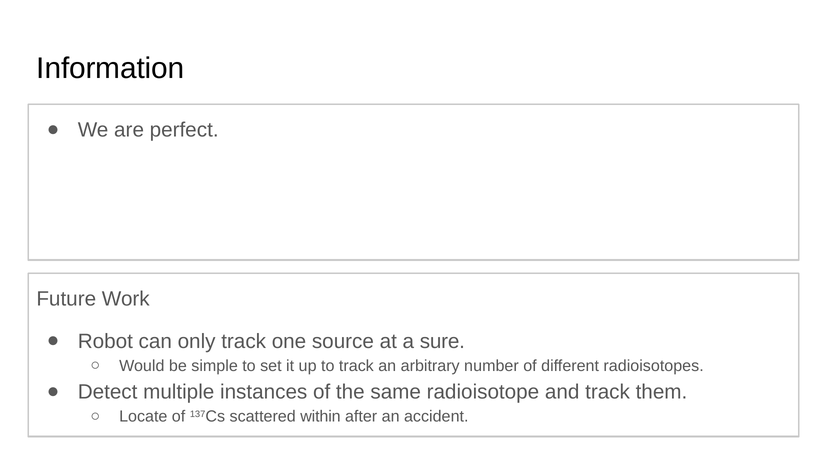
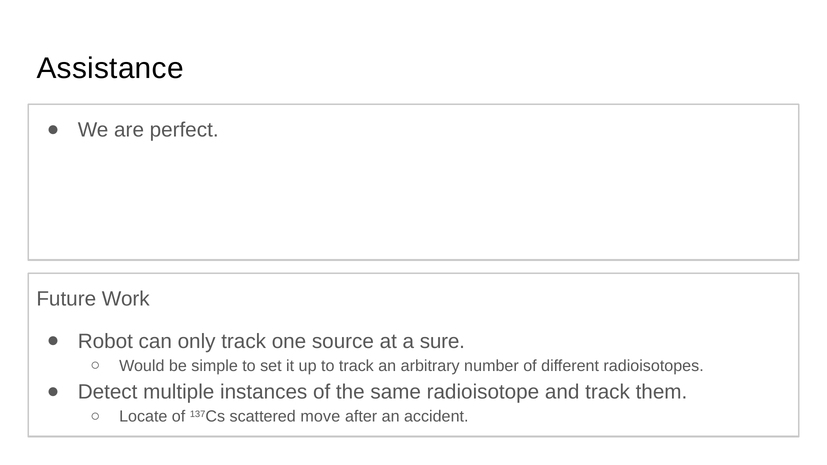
Information: Information -> Assistance (110, 69)
within: within -> move (320, 417)
